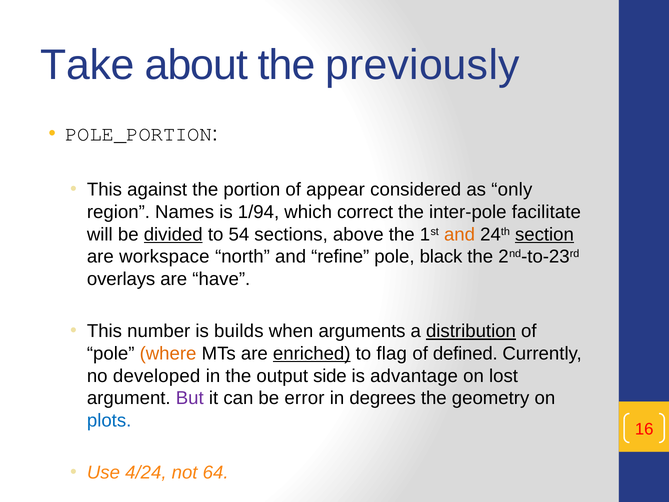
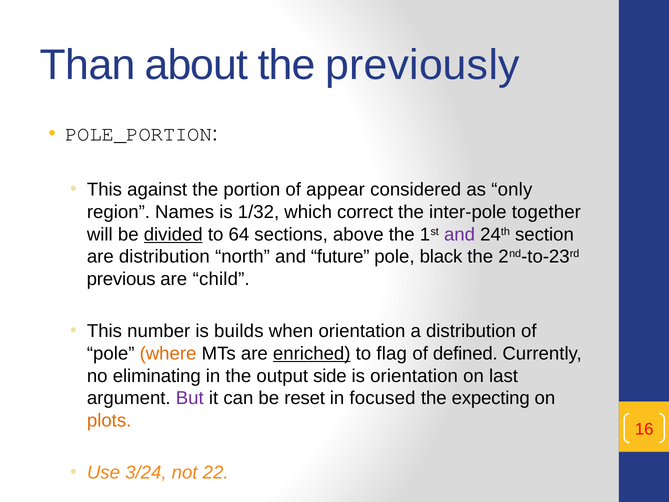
Take: Take -> Than (88, 65)
1/94: 1/94 -> 1/32 (259, 212)
facilitate: facilitate -> together (546, 212)
54: 54 -> 64 (239, 234)
and colour: orange -> purple (460, 234)
section underline: present -> none (544, 234)
are workspace: workspace -> distribution (164, 257)
refine: refine -> future (340, 257)
overlays: overlays -> previous (121, 279)
have: have -> child (221, 279)
when arguments: arguments -> orientation (362, 331)
distribution underline: present -> none (471, 331)
developed: developed -> eliminating (157, 376)
is advantage: advantage -> orientation (414, 376)
lost: lost -> last (504, 376)
error: error -> reset (305, 398)
degrees: degrees -> focused (383, 398)
geometry: geometry -> expecting (491, 398)
plots colour: blue -> orange (109, 420)
4/24: 4/24 -> 3/24 (146, 473)
64: 64 -> 22 (216, 473)
